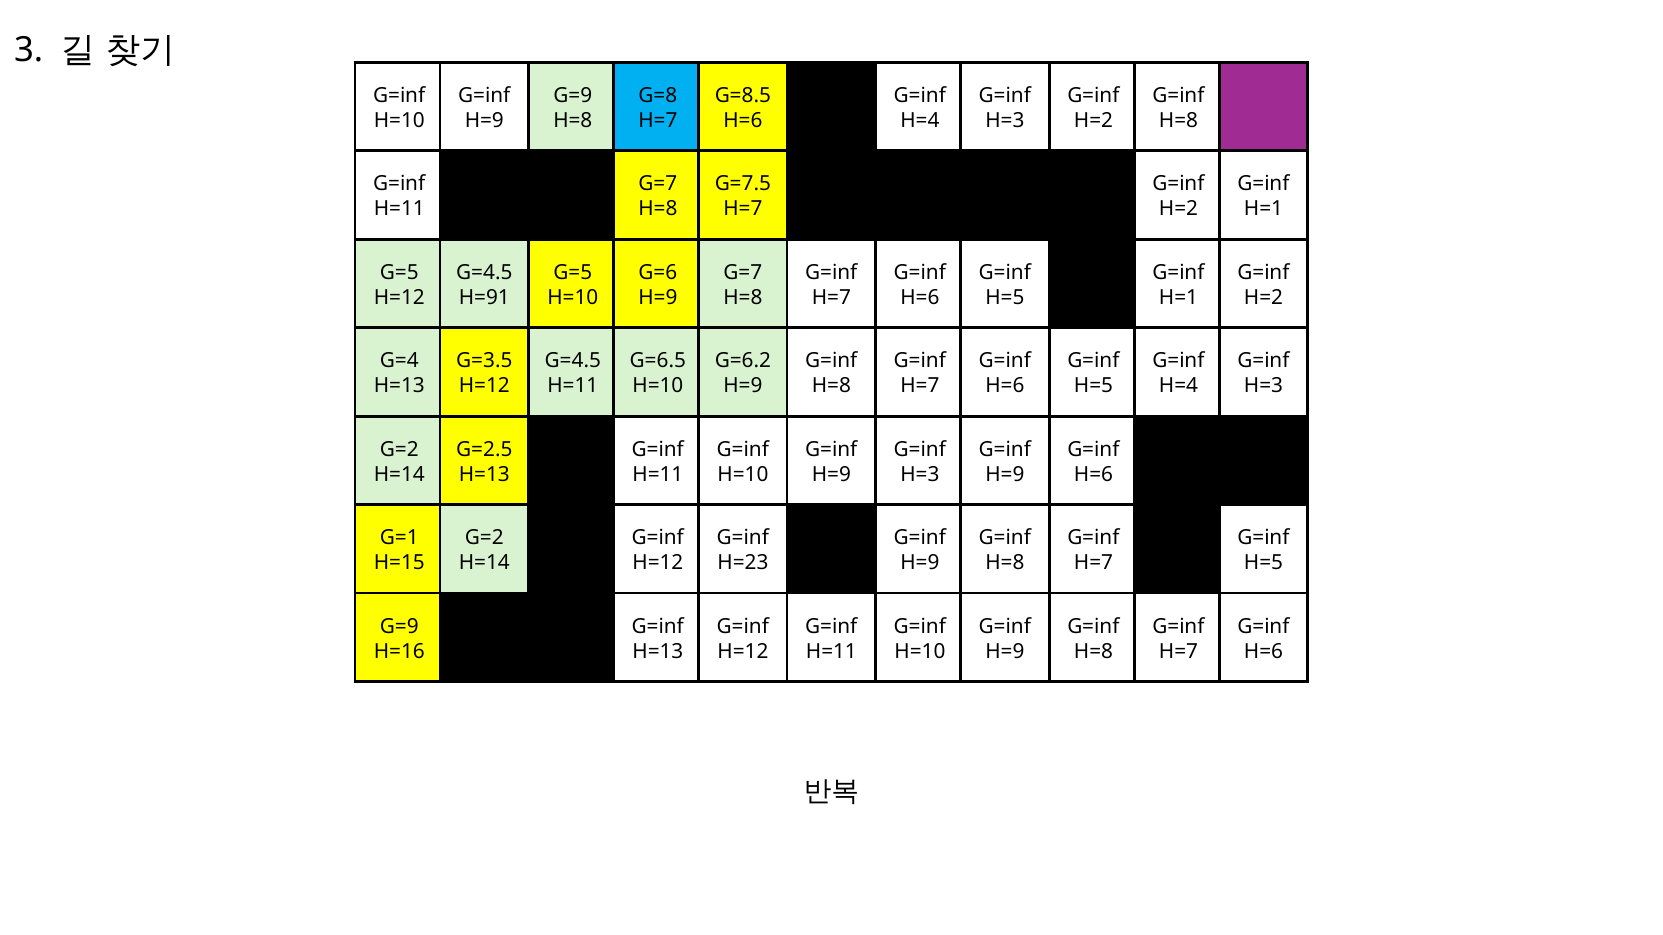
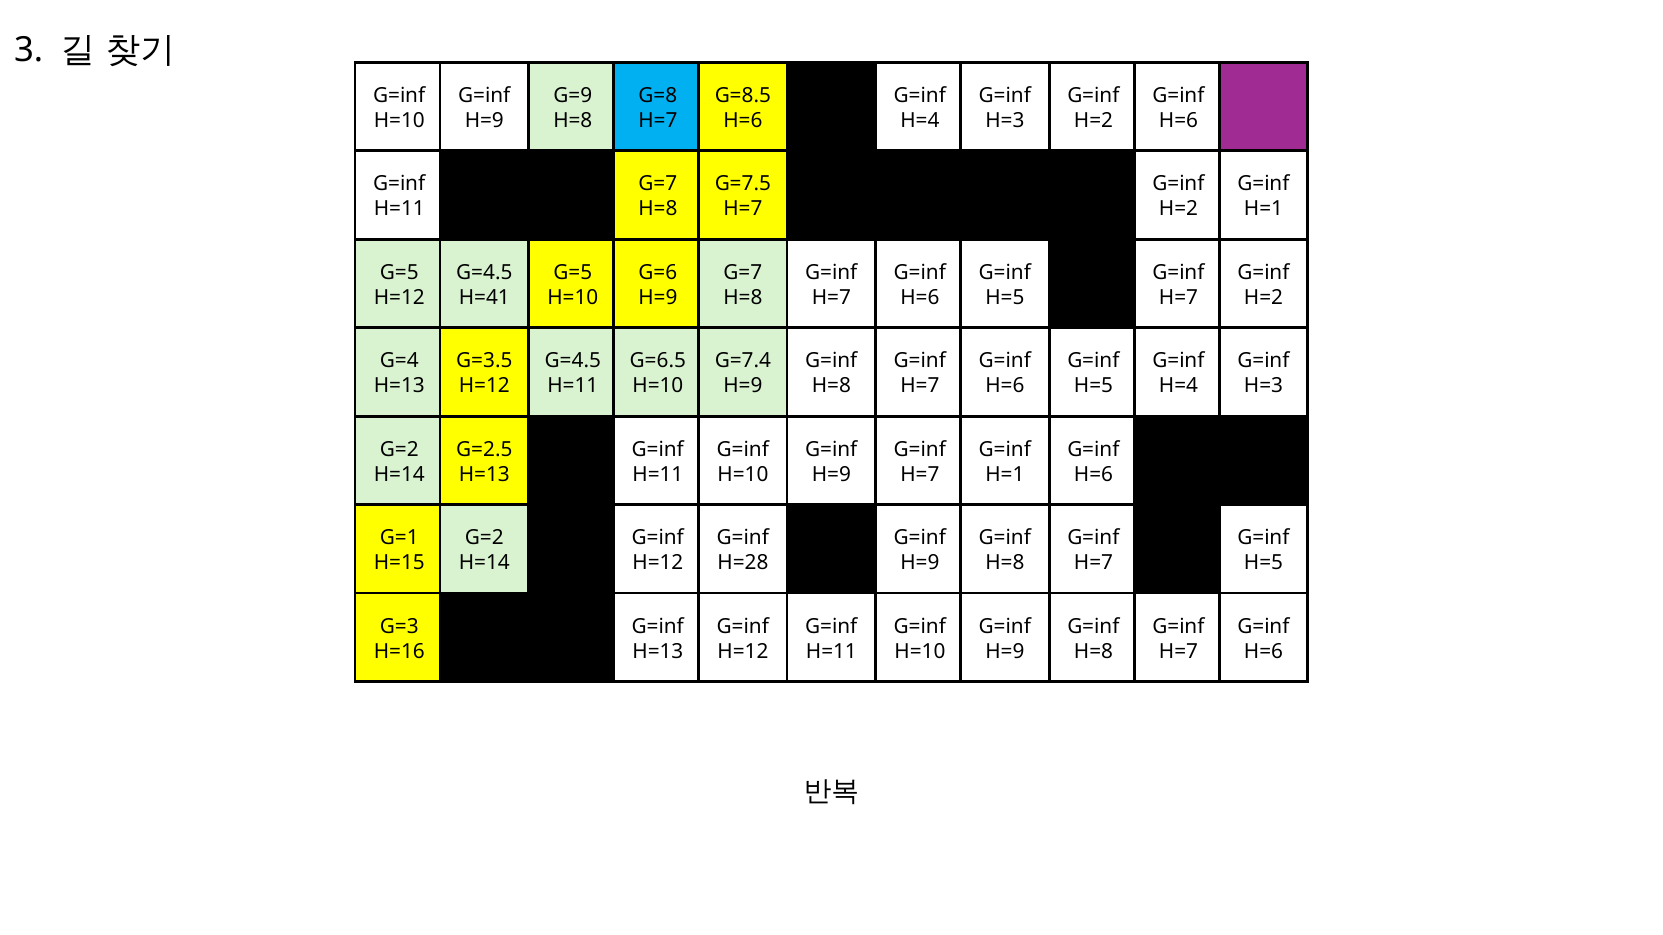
H=8: H=8 -> H=6 (1179, 121)
H=91: H=91 -> H=41 (484, 298)
H=1: H=1 -> H=7 (1179, 298)
G=6.2: G=6.2 -> G=7.4 (743, 361)
H=3: H=3 -> H=7 (920, 475)
H=9: H=9 -> H=1 (1005, 475)
H=23: H=23 -> H=28 (743, 563)
G=9: G=9 -> G=3 (399, 627)
